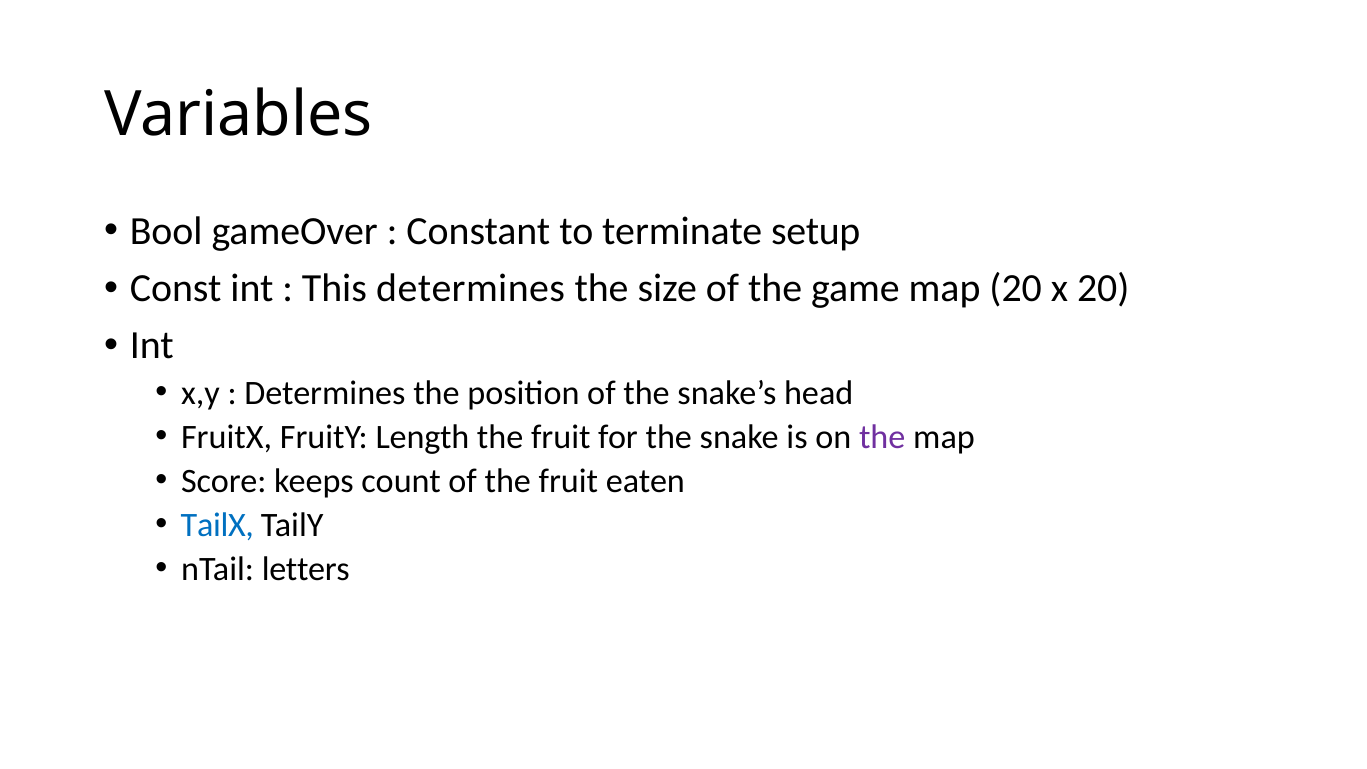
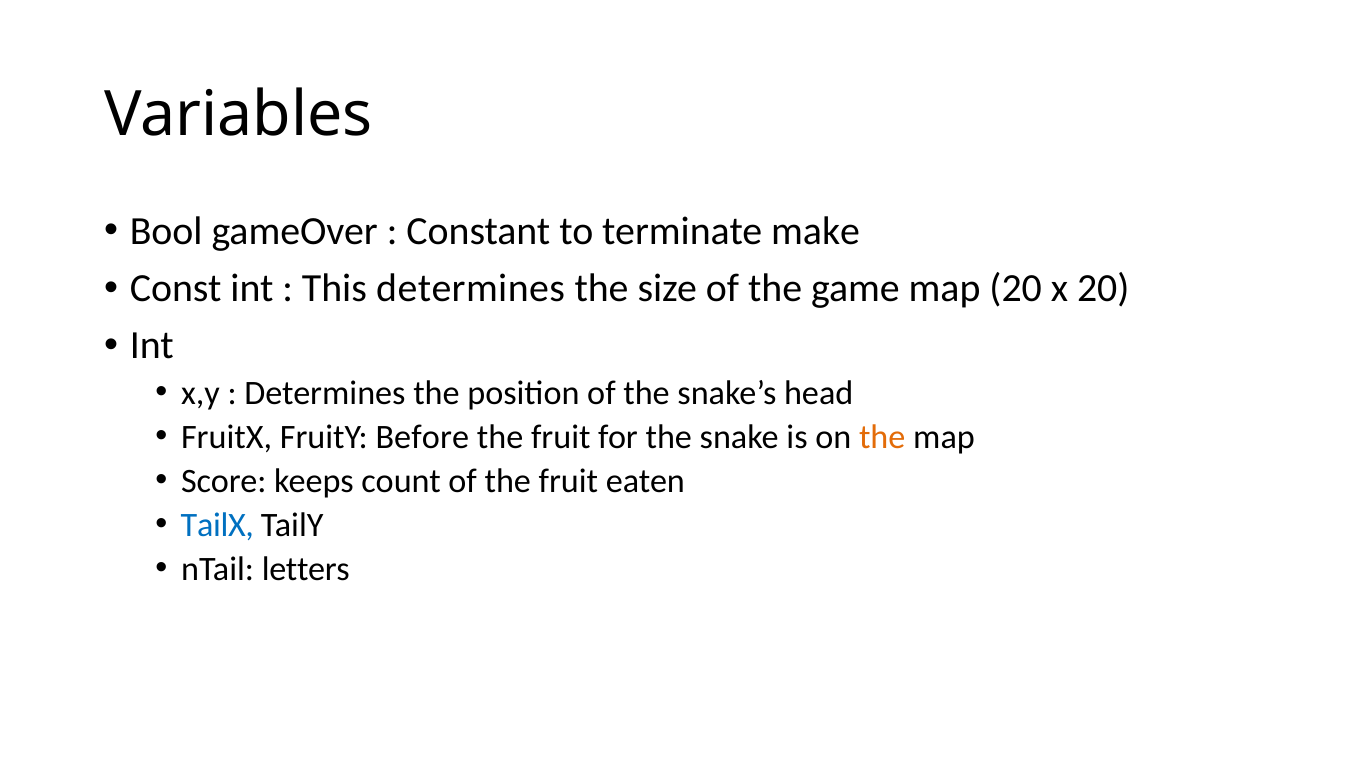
setup: setup -> make (816, 231)
Length: Length -> Before (422, 437)
the colour: purple -> orange (882, 437)
